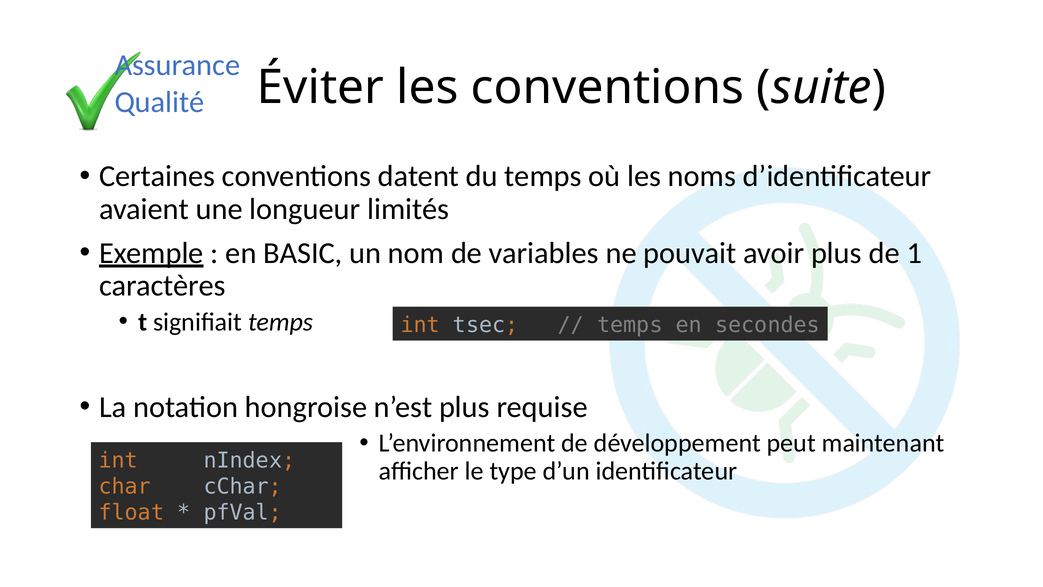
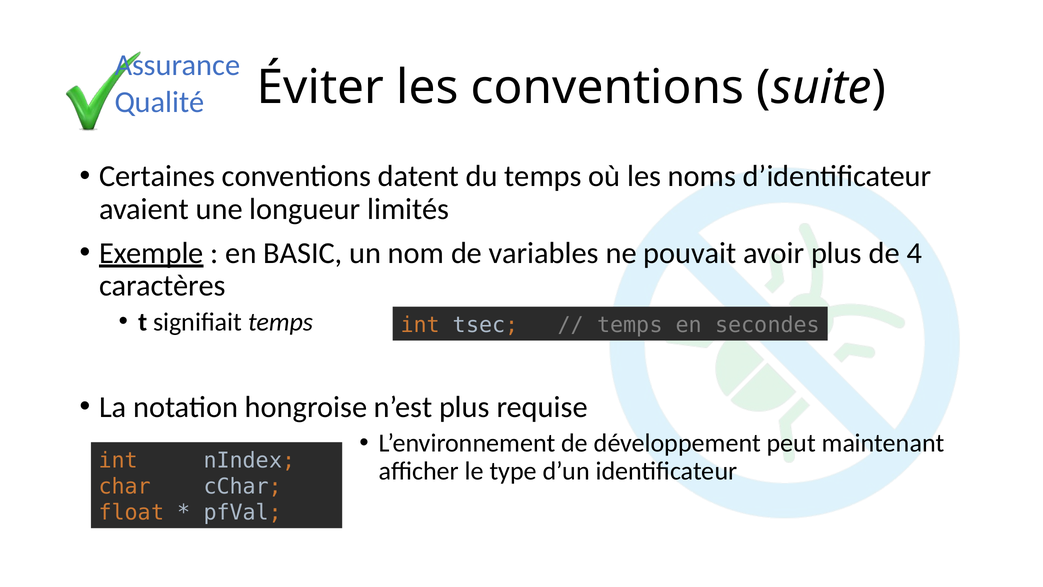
1: 1 -> 4 (914, 253)
